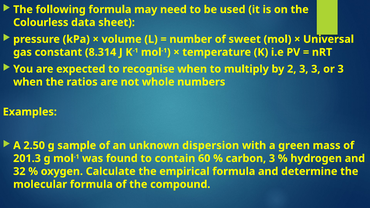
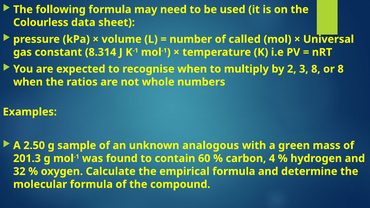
sweet: sweet -> called (245, 39)
3 3: 3 -> 8 (316, 69)
or 3: 3 -> 8 (341, 69)
dispersion: dispersion -> analogous (211, 146)
carbon 3: 3 -> 4 (272, 159)
